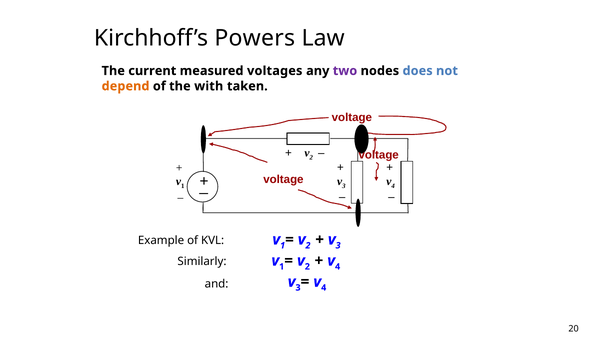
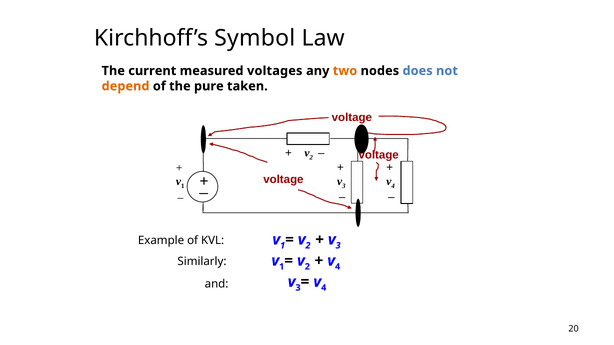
Powers: Powers -> Symbol (255, 38)
two colour: purple -> orange (345, 71)
with: with -> pure (209, 86)
